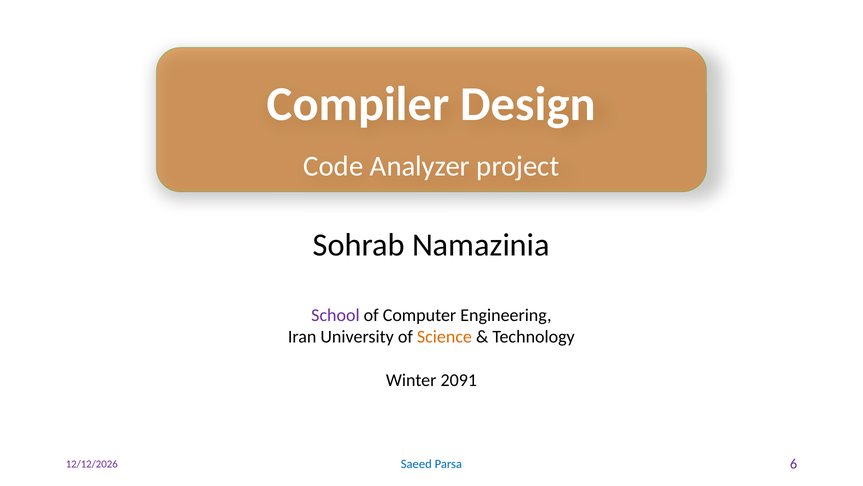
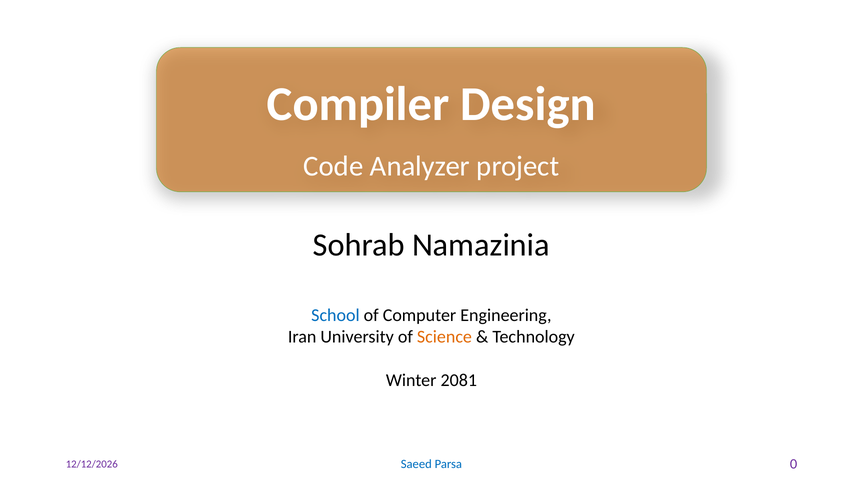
School colour: purple -> blue (335, 315)
2091: 2091 -> 2081 (459, 380)
6: 6 -> 0 (794, 464)
